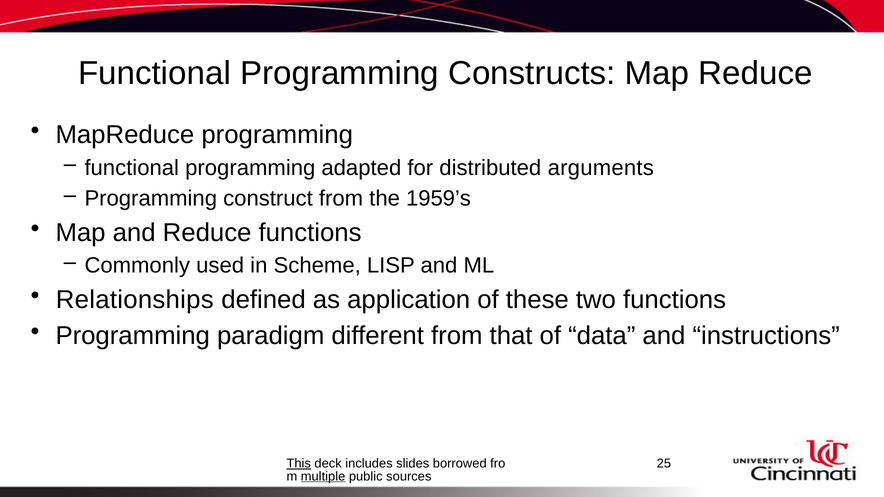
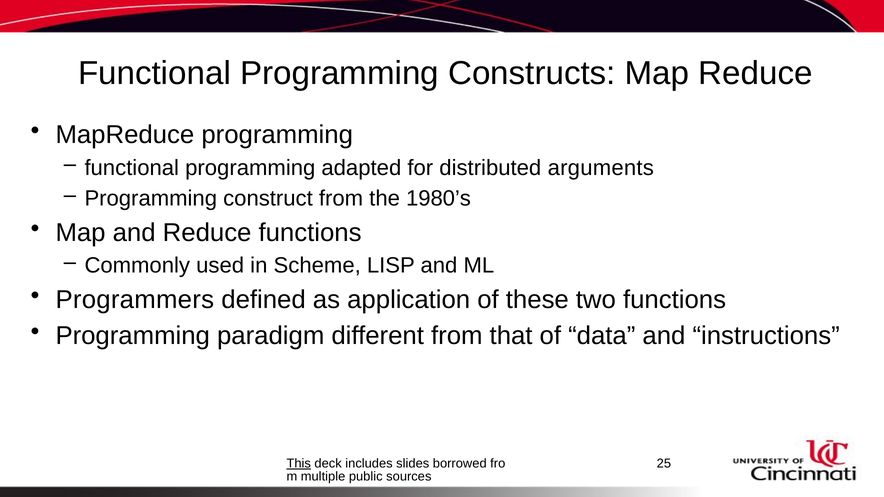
1959’s: 1959’s -> 1980’s (438, 199)
Relationships: Relationships -> Programmers (135, 300)
multiple underline: present -> none (323, 477)
